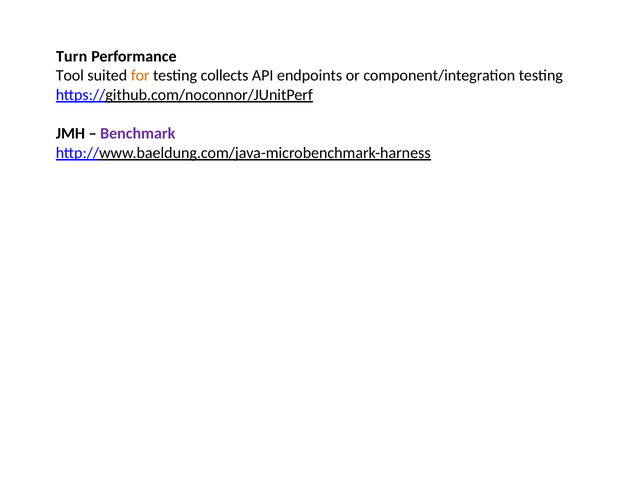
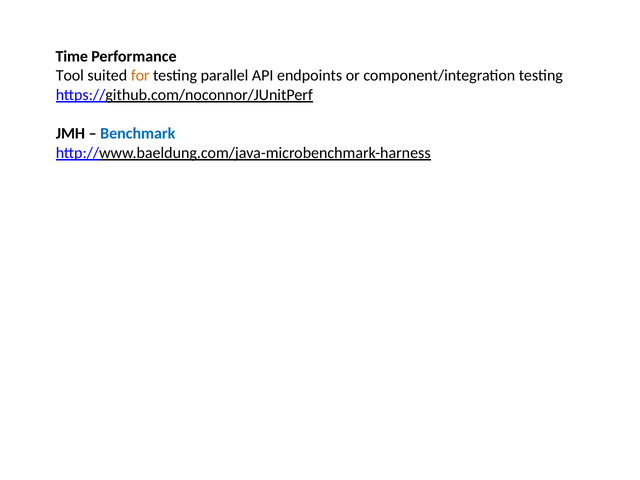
Turn: Turn -> Time (72, 57)
collects: collects -> parallel (225, 76)
Benchmark colour: purple -> blue (138, 134)
